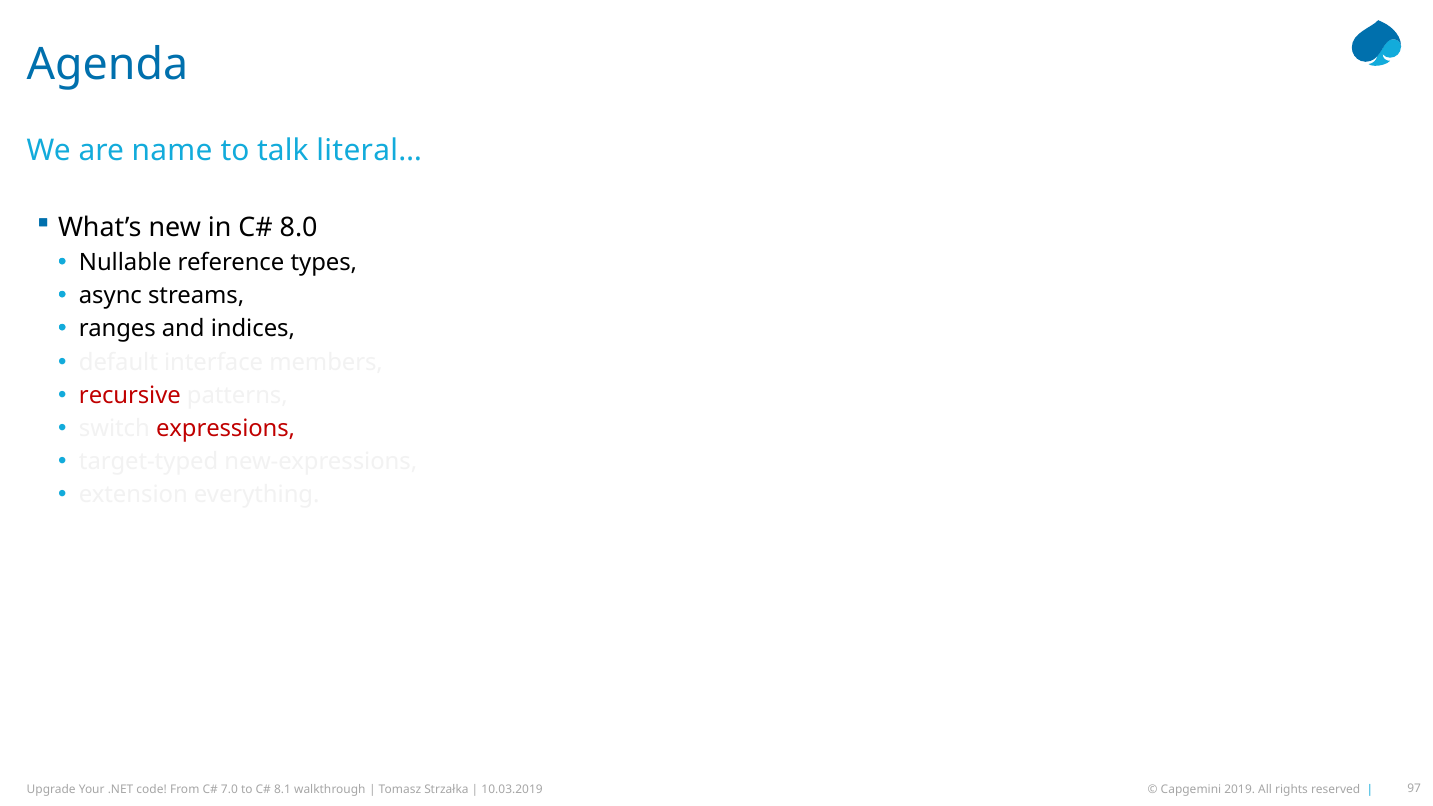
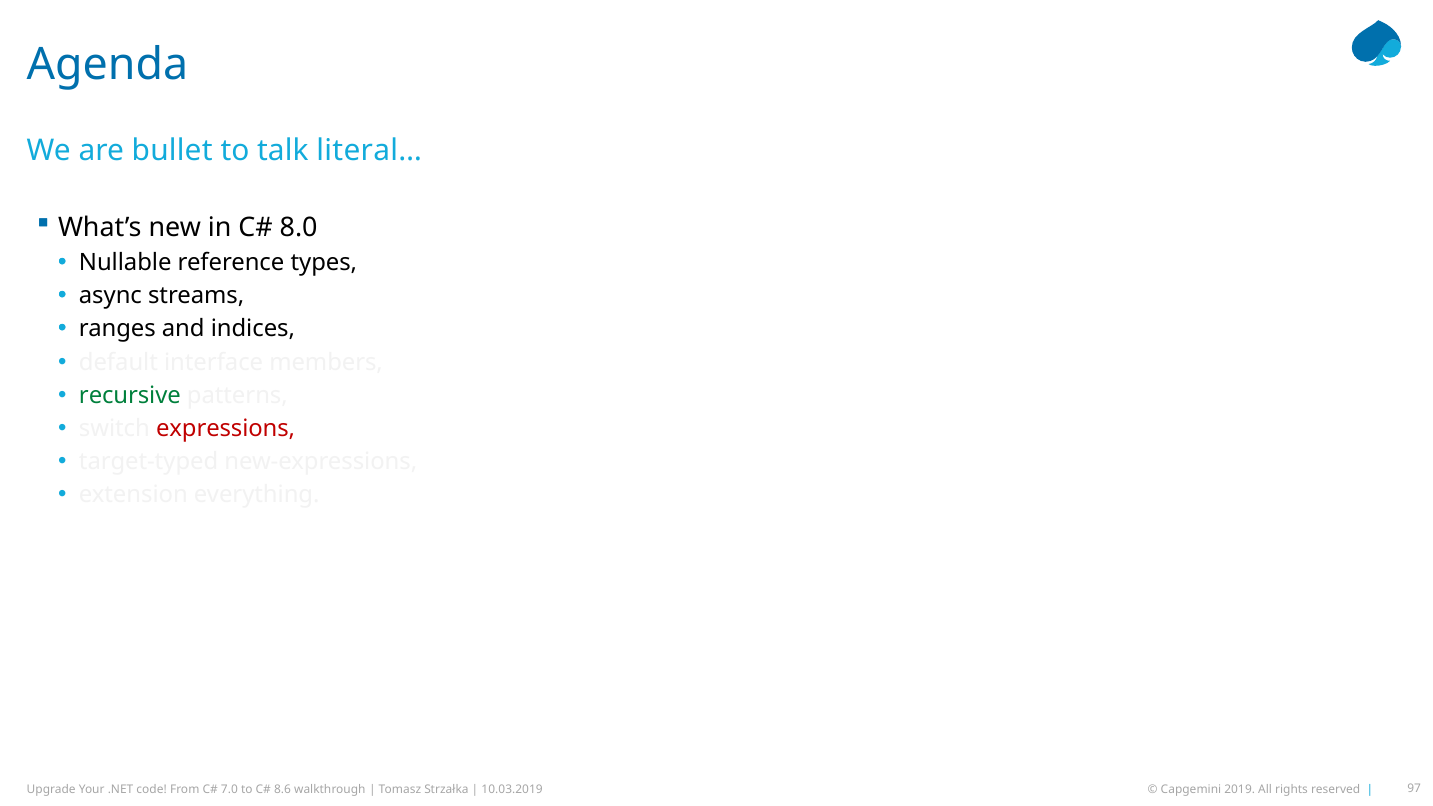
name: name -> bullet (172, 151)
recursive colour: red -> green (130, 395)
8.1: 8.1 -> 8.6 (283, 790)
